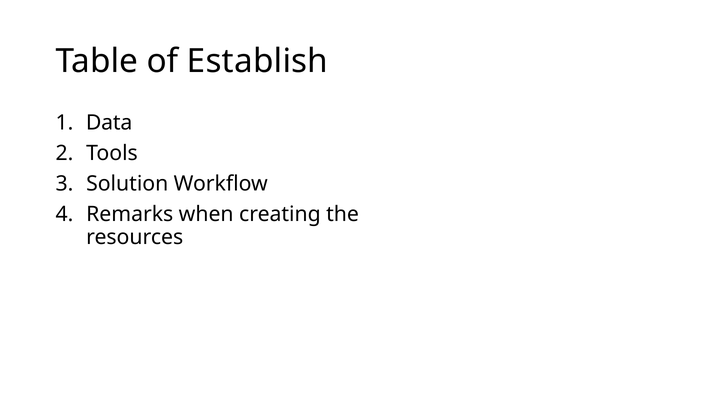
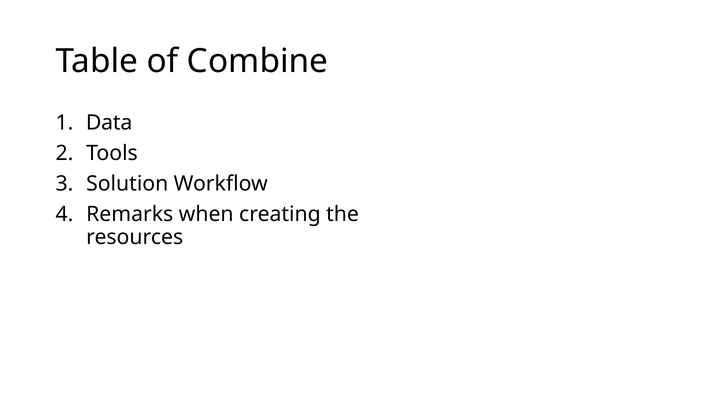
Establish: Establish -> Combine (258, 61)
